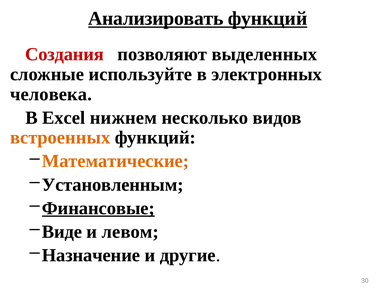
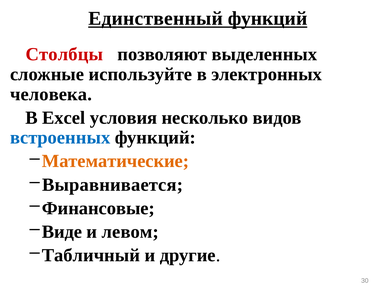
Анализировать: Анализировать -> Единственный (156, 18)
Создания: Создания -> Столбцы (64, 54)
нижнем: нижнем -> условия (124, 118)
встроенных colour: orange -> blue (60, 138)
Установленным: Установленным -> Выравнивается (113, 185)
Финансовые underline: present -> none (98, 208)
Назначение: Назначение -> Табличный (91, 255)
